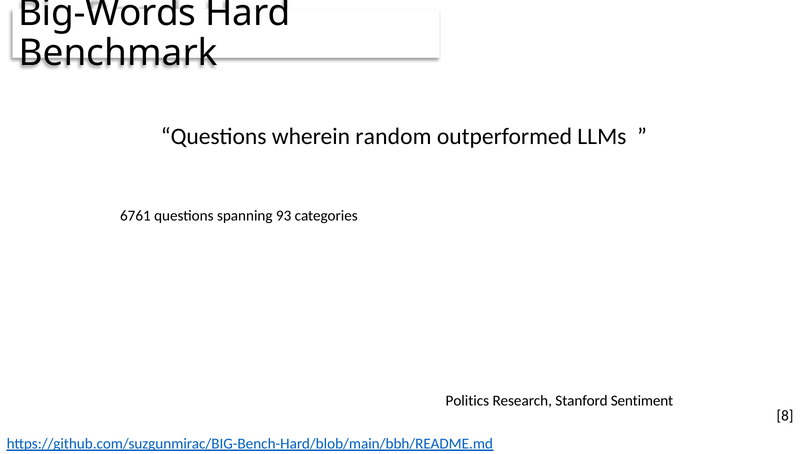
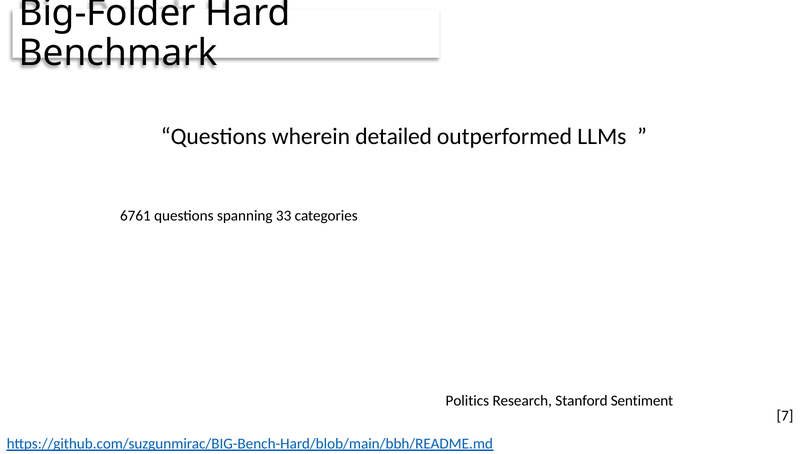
Big-Words: Big-Words -> Big-Folder (107, 13)
random: random -> detailed (394, 137)
93: 93 -> 33 (284, 216)
8: 8 -> 7 (785, 416)
